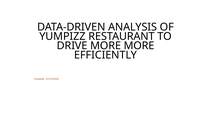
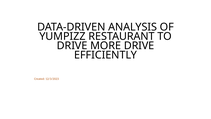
MORE MORE: MORE -> DRIVE (139, 46)
